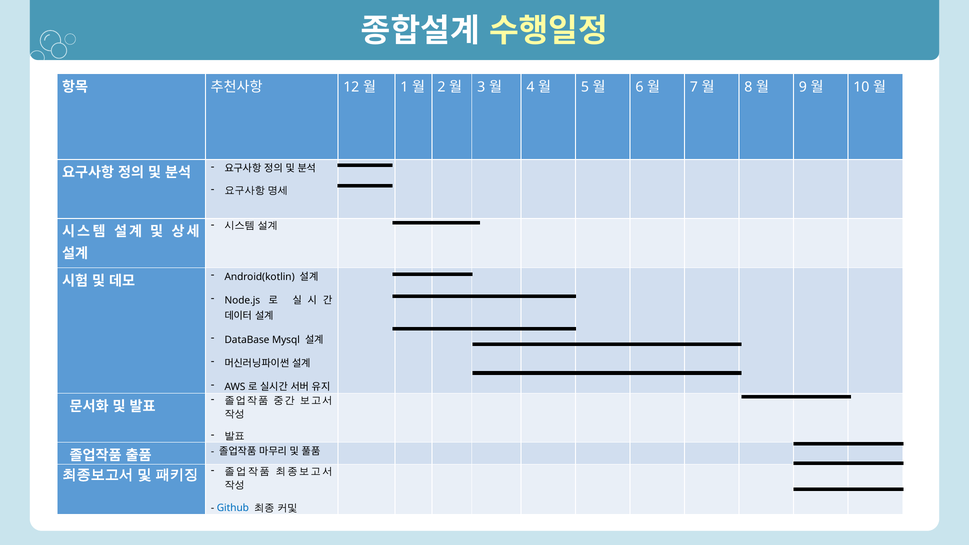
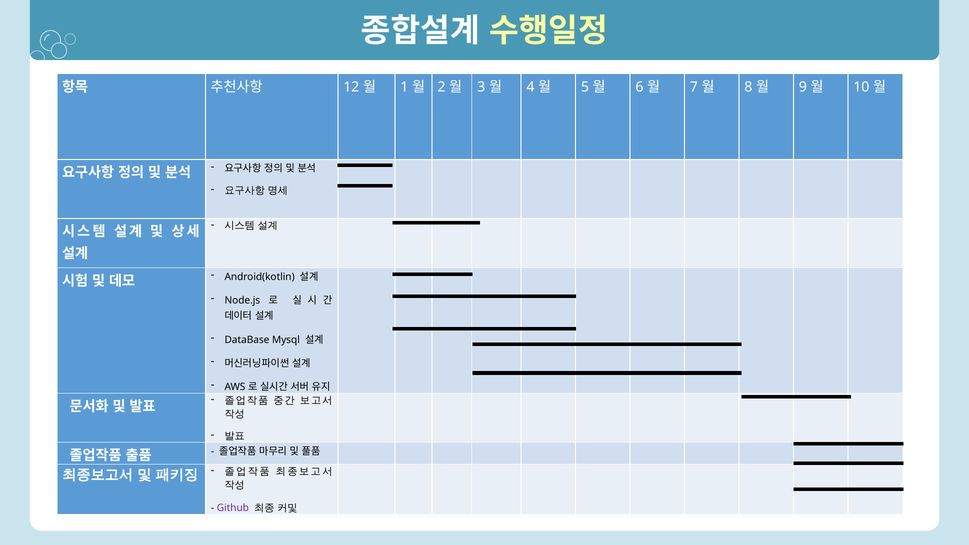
Github colour: blue -> purple (233, 508)
